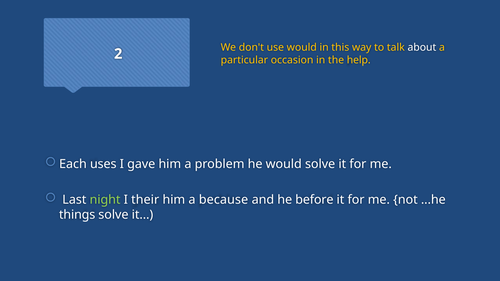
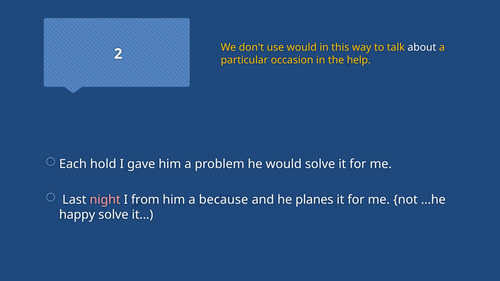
uses: uses -> hold (103, 164)
night colour: light green -> pink (105, 200)
their: their -> from (145, 200)
before: before -> planes (314, 200)
things: things -> happy (77, 215)
